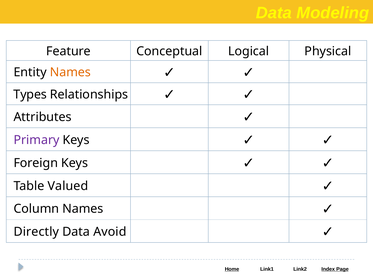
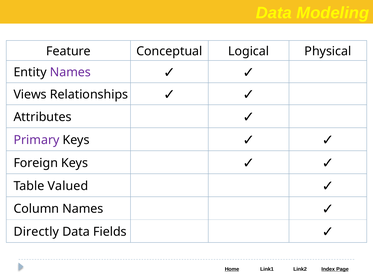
Names colour: orange -> purple (70, 72)
Types: Types -> Views (30, 94)
Avoid: Avoid -> Fields (110, 232)
